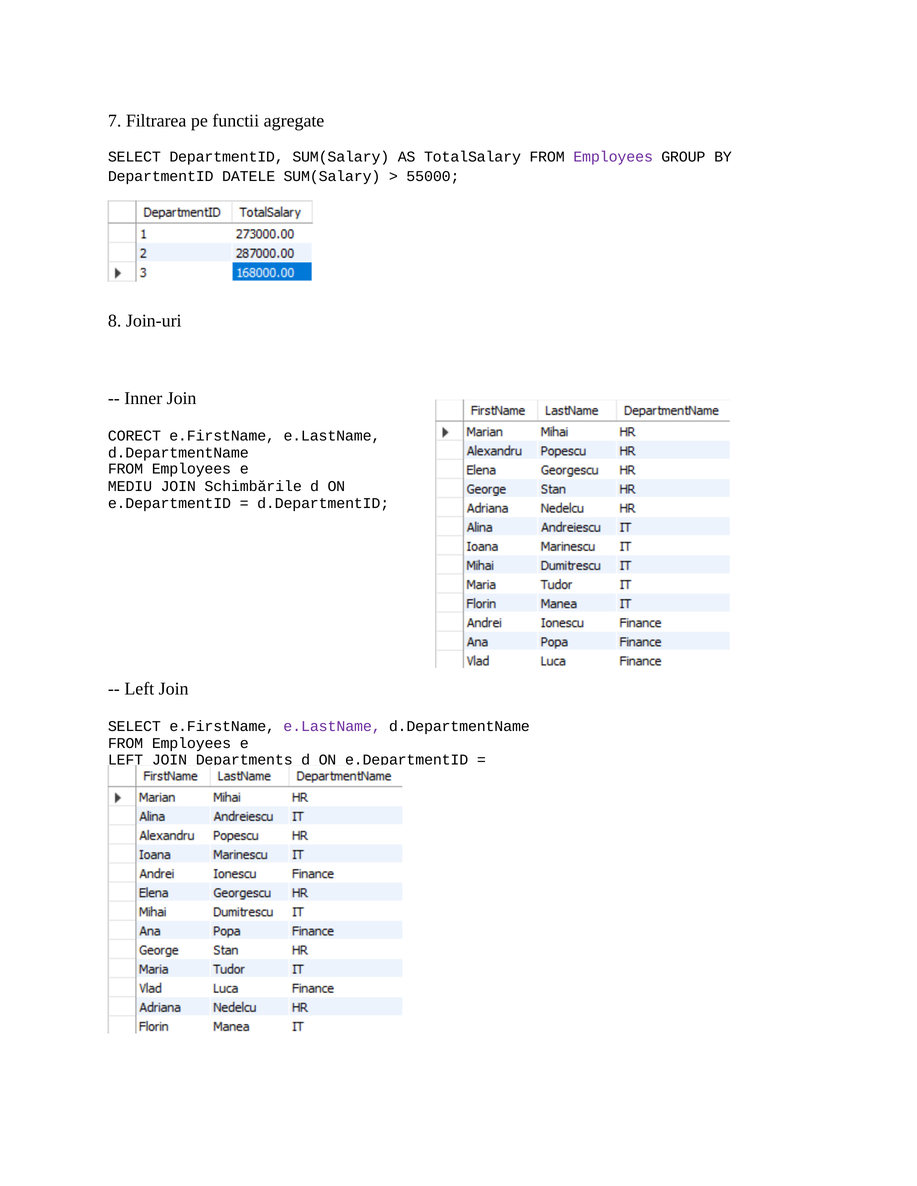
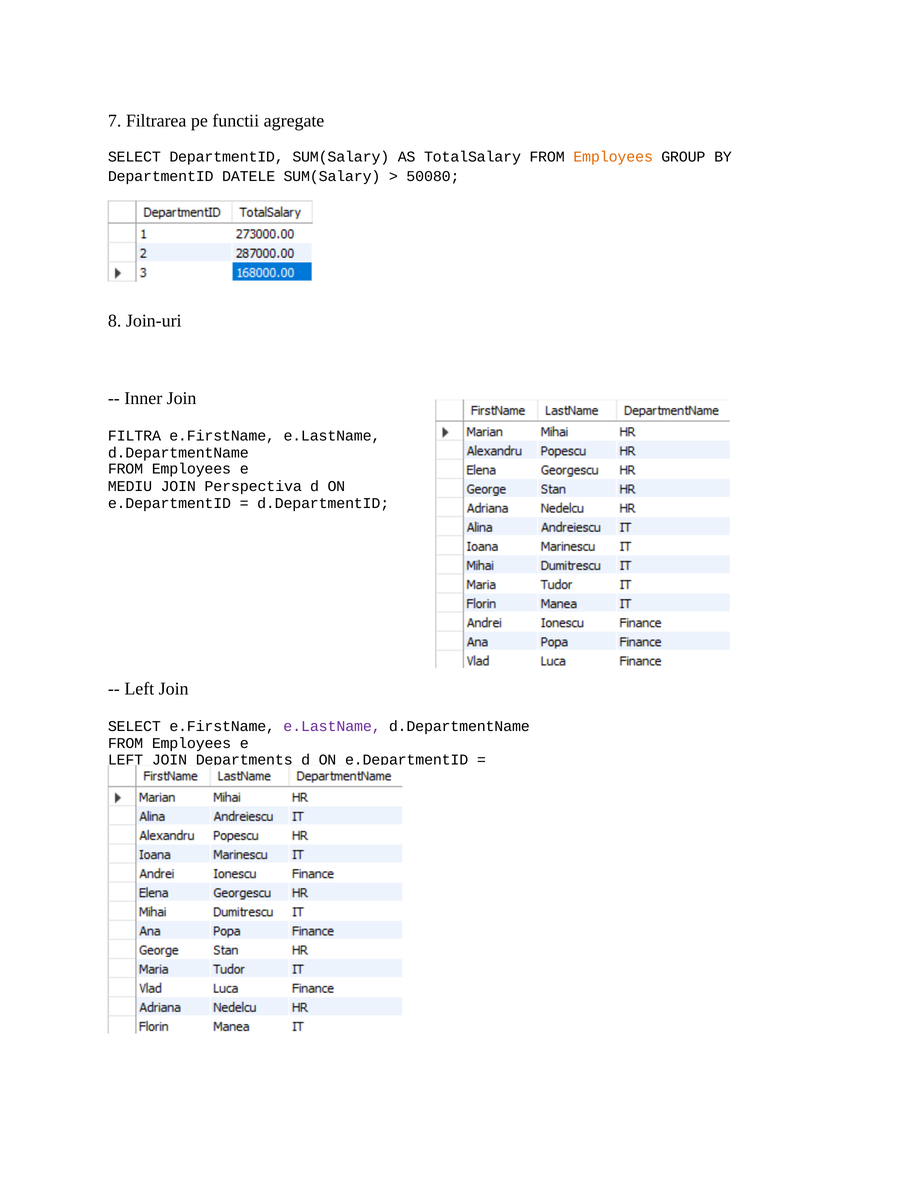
Employees colour: purple -> orange (613, 157)
55000: 55000 -> 50080 (433, 177)
CORECT: CORECT -> FILTRA (134, 436)
Schimbările: Schimbările -> Perspectiva (253, 487)
